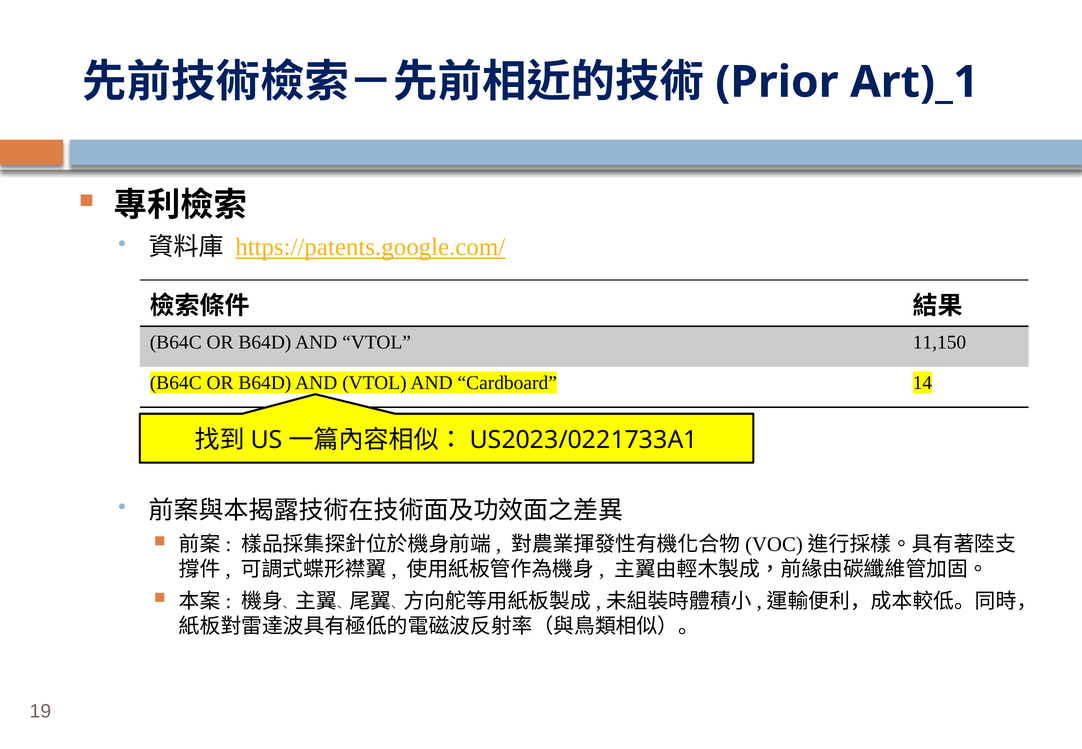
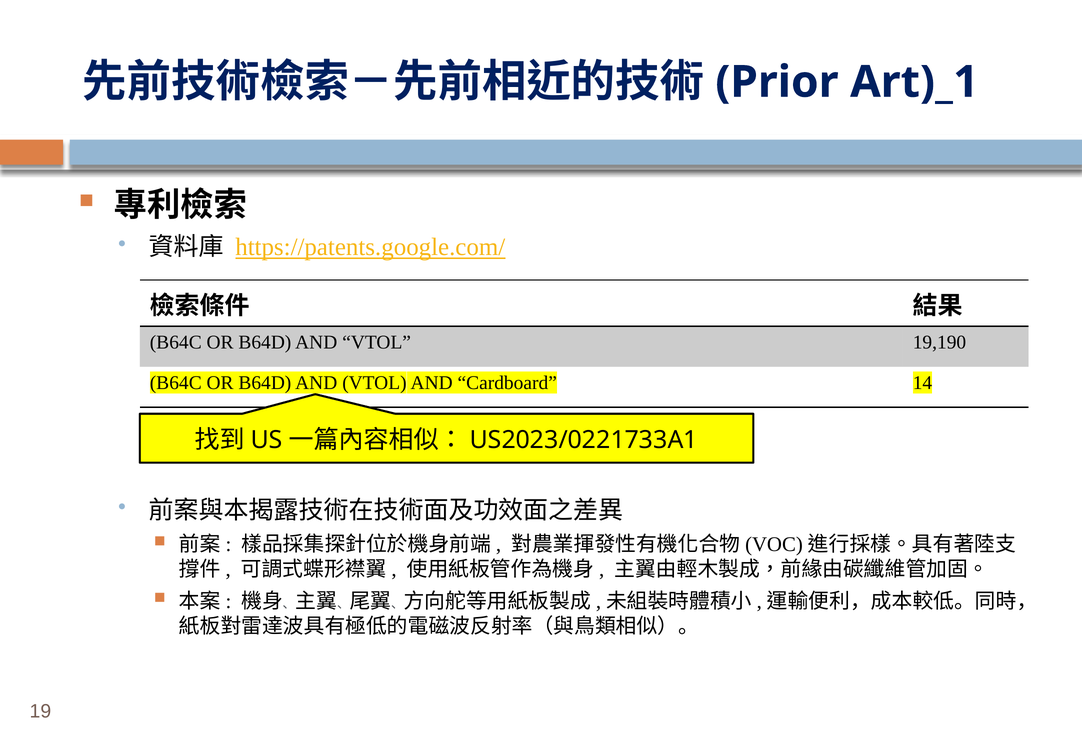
11,150: 11,150 -> 19,190 (939, 342)
